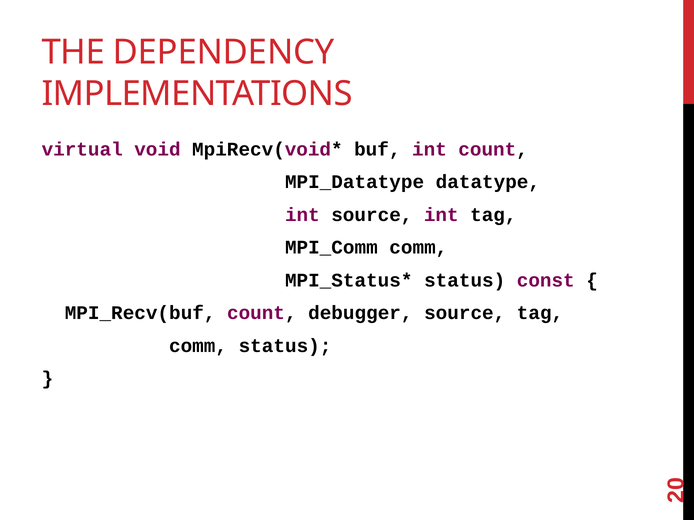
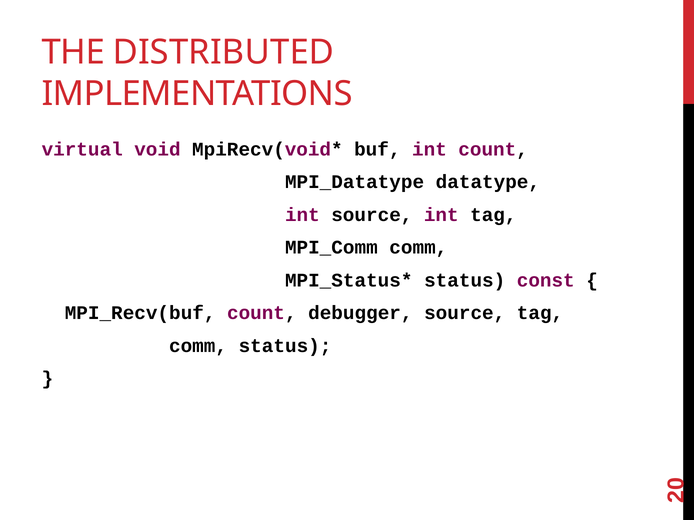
DEPENDENCY: DEPENDENCY -> DISTRIBUTED (223, 52)
